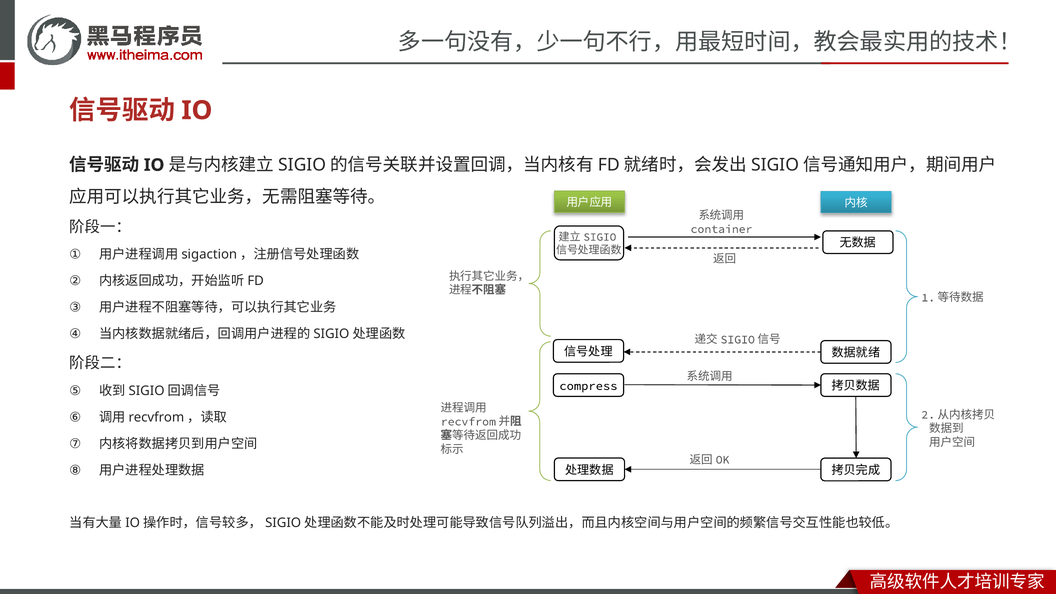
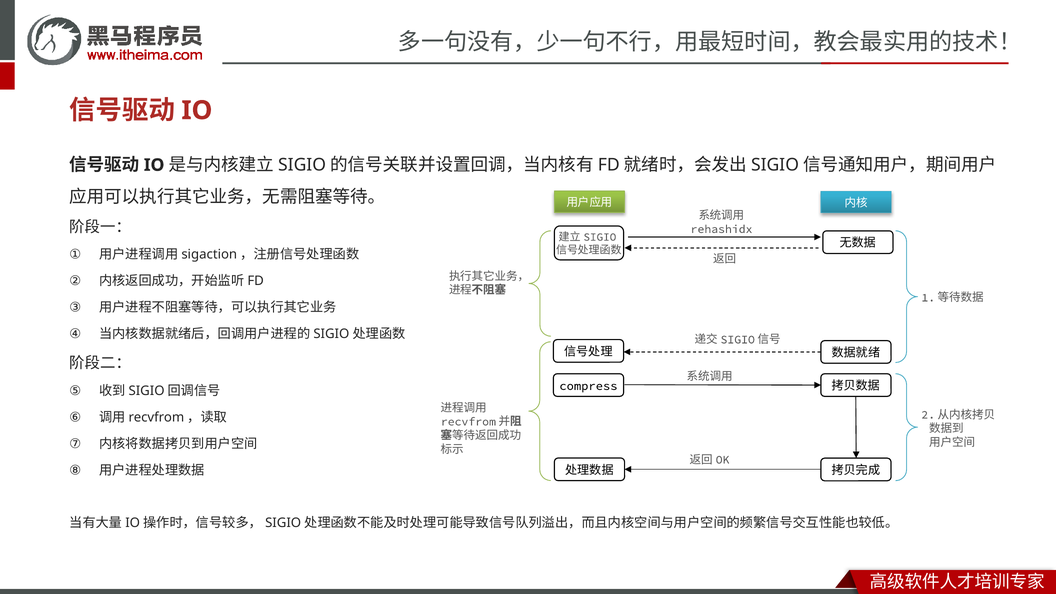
container: container -> rehashidx (722, 229)
